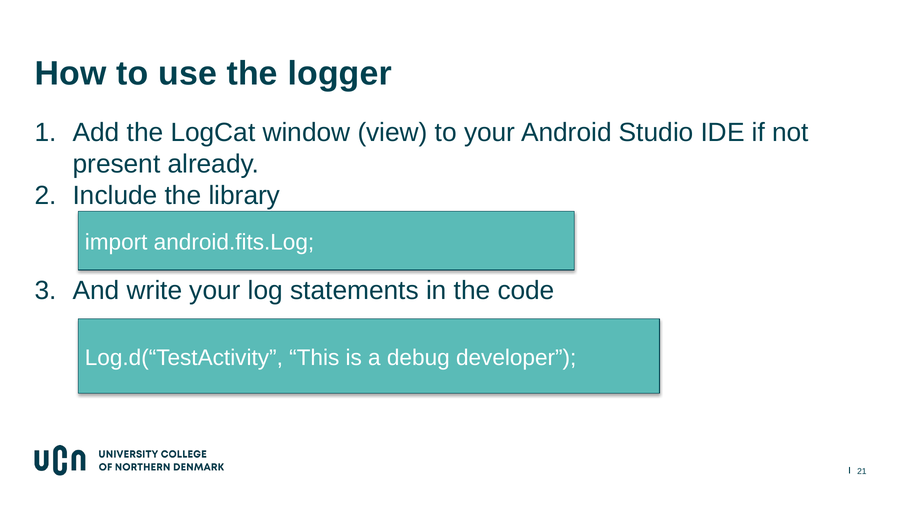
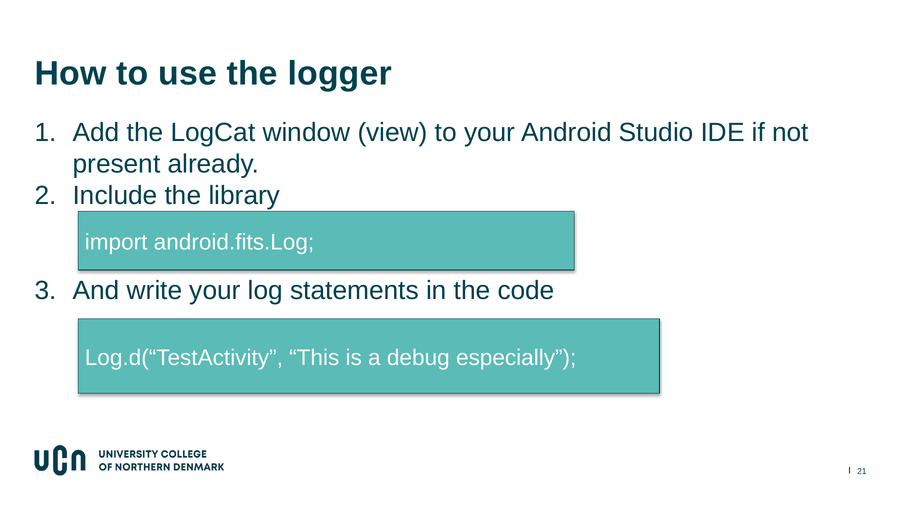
developer: developer -> especially (516, 358)
